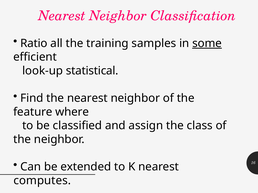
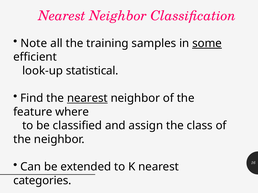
Ratio: Ratio -> Note (34, 43)
nearest underline: none -> present (87, 98)
computes: computes -> categories (42, 181)
